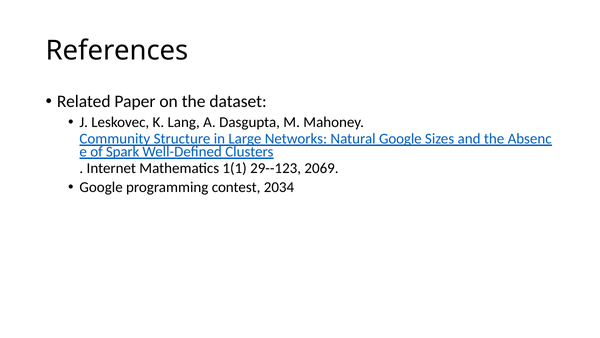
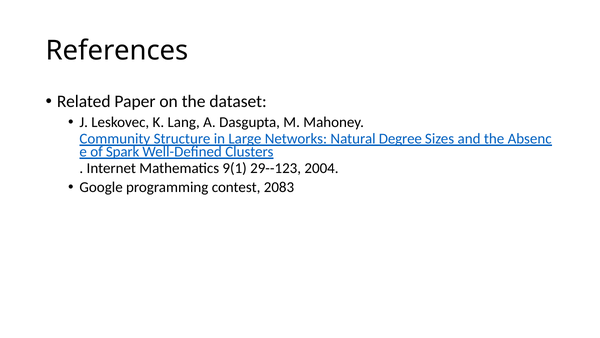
Natural Google: Google -> Degree (400, 138)
1(1: 1(1 -> 9(1 (235, 168)
2069: 2069 -> 2004 (322, 168)
2034: 2034 -> 2083 (279, 187)
